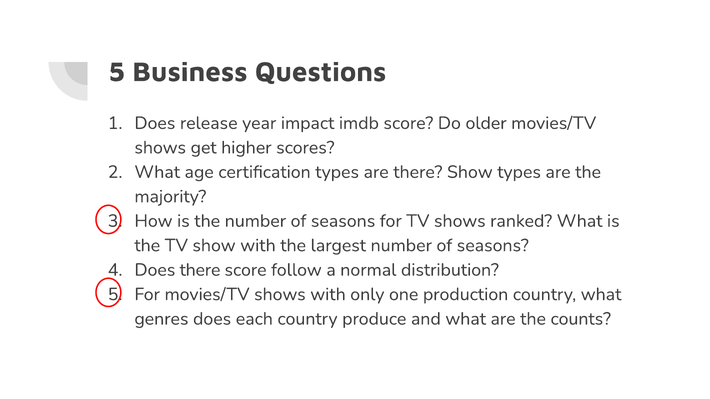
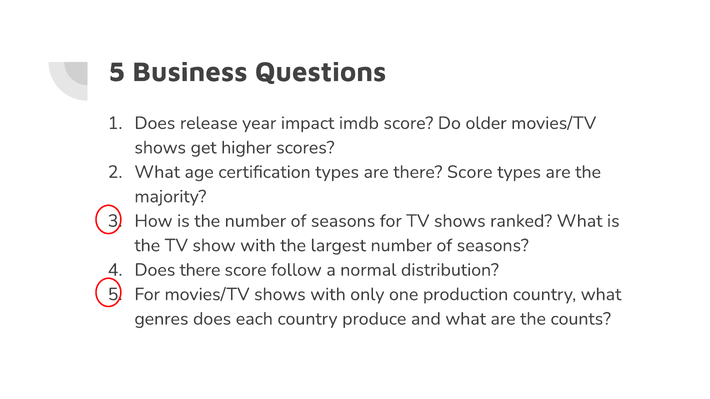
are there Show: Show -> Score (470, 172)
